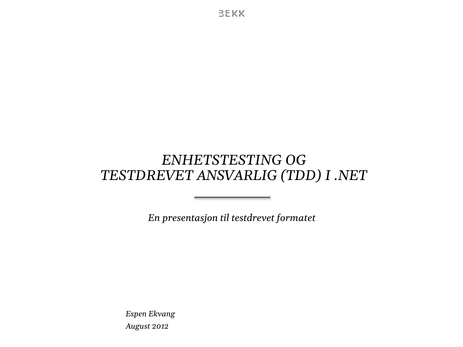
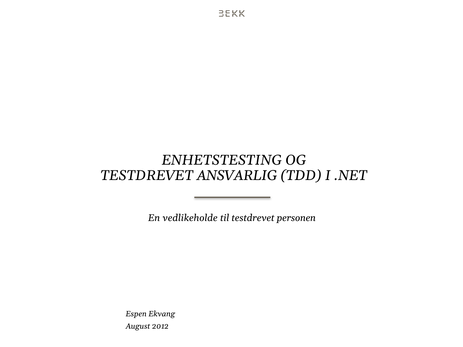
presentasjon: presentasjon -> vedlikeholde (190, 218)
formatet: formatet -> personen (296, 218)
